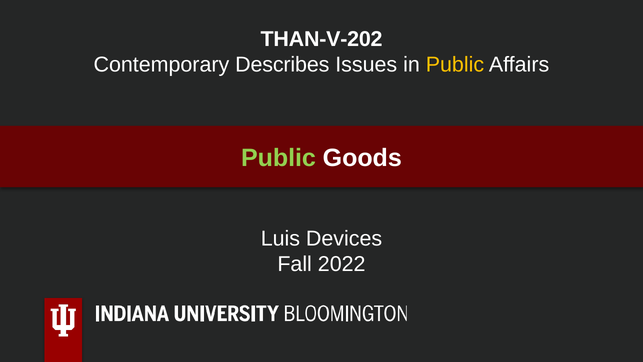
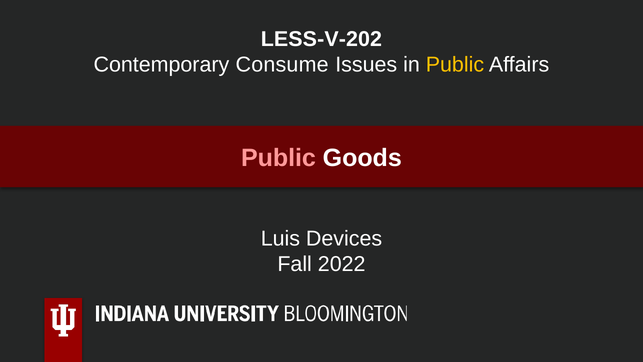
THAN-V-202: THAN-V-202 -> LESS-V-202 (321, 39)
Describes: Describes -> Consume (282, 65)
Public colour: light green -> pink (278, 158)
